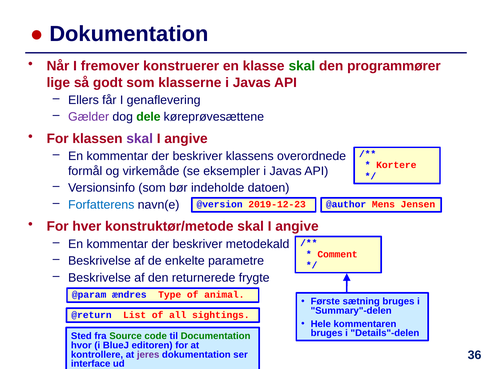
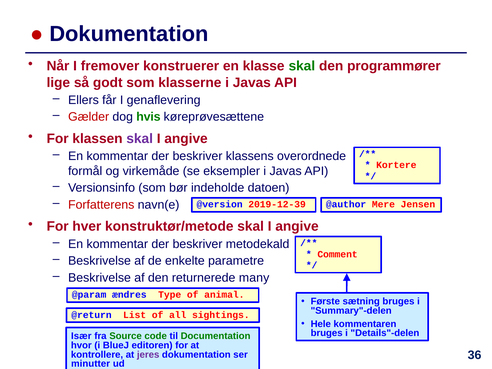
Gælder colour: purple -> red (89, 117)
dele: dele -> hvis (148, 117)
Forfatterens colour: blue -> red (101, 205)
2019-12-23: 2019-12-23 -> 2019-12-39 (277, 204)
Mens: Mens -> Mere (383, 204)
frygte: frygte -> many (254, 278)
Sted: Sted -> Især (81, 336)
interface: interface -> minutter (91, 364)
